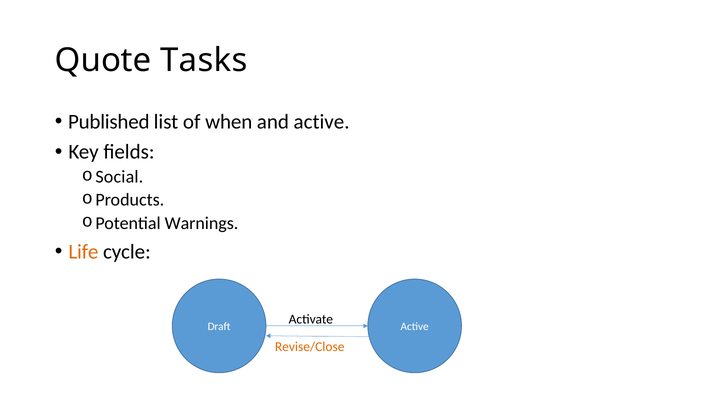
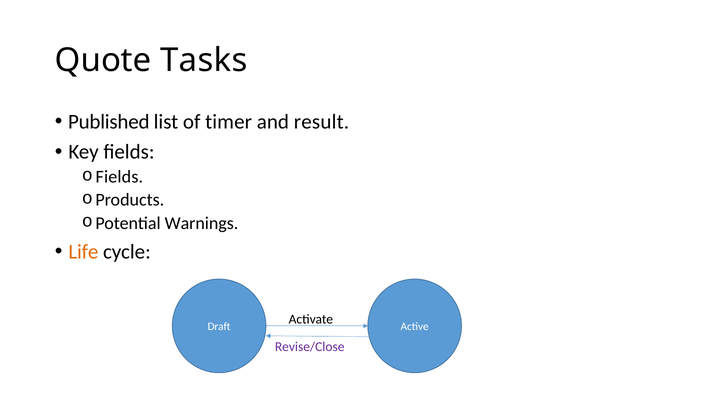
when: when -> timer (229, 122)
and active: active -> result (321, 122)
Social: Social -> Fields (119, 177)
Revise/Close colour: orange -> purple (310, 347)
